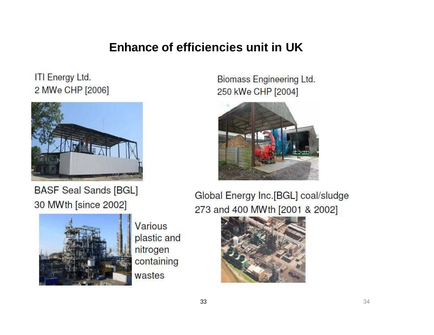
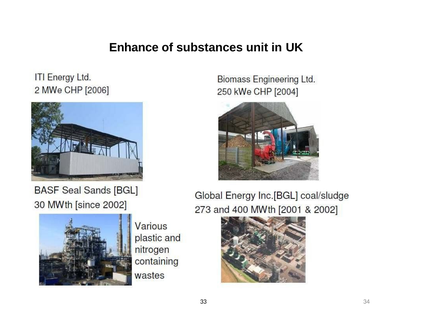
efficiencies: efficiencies -> substances (210, 48)
